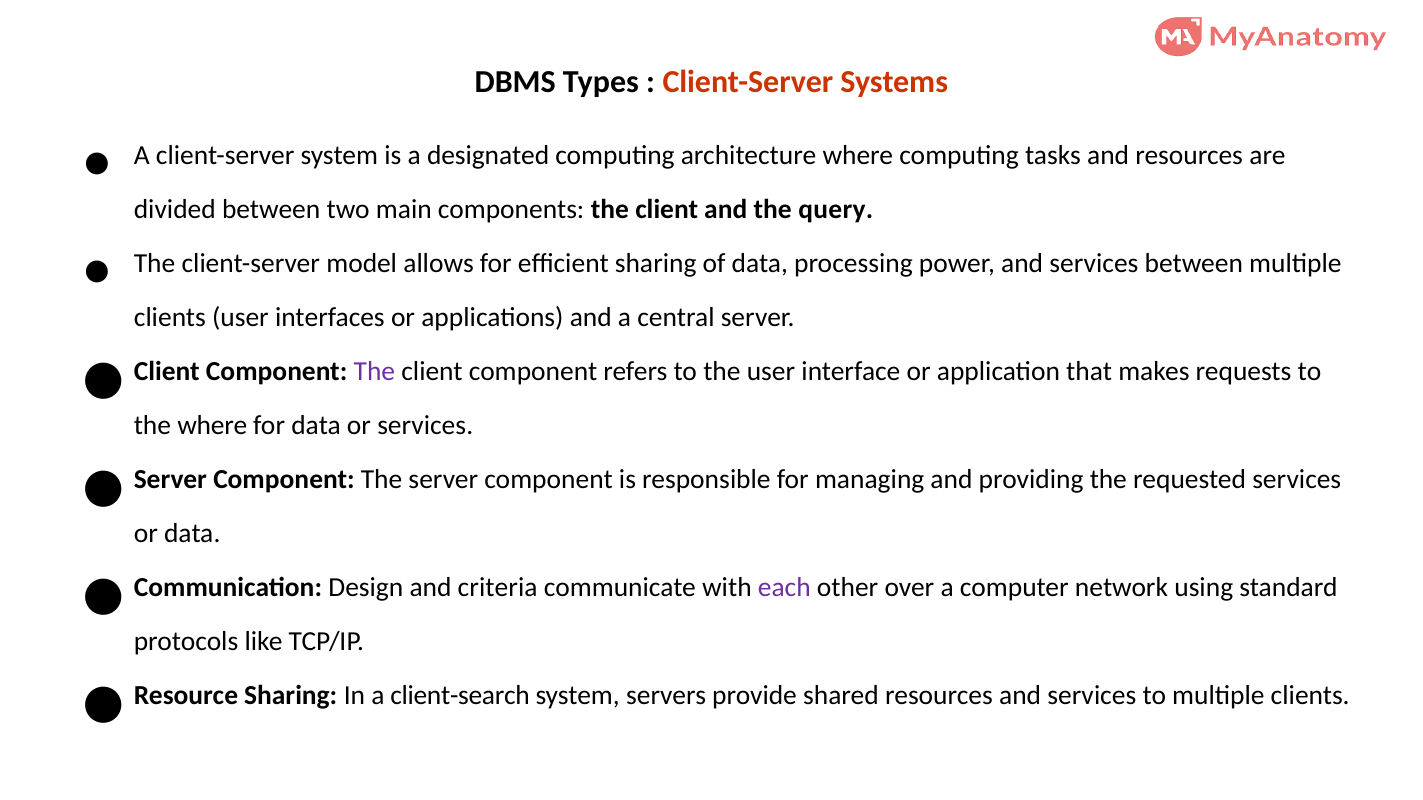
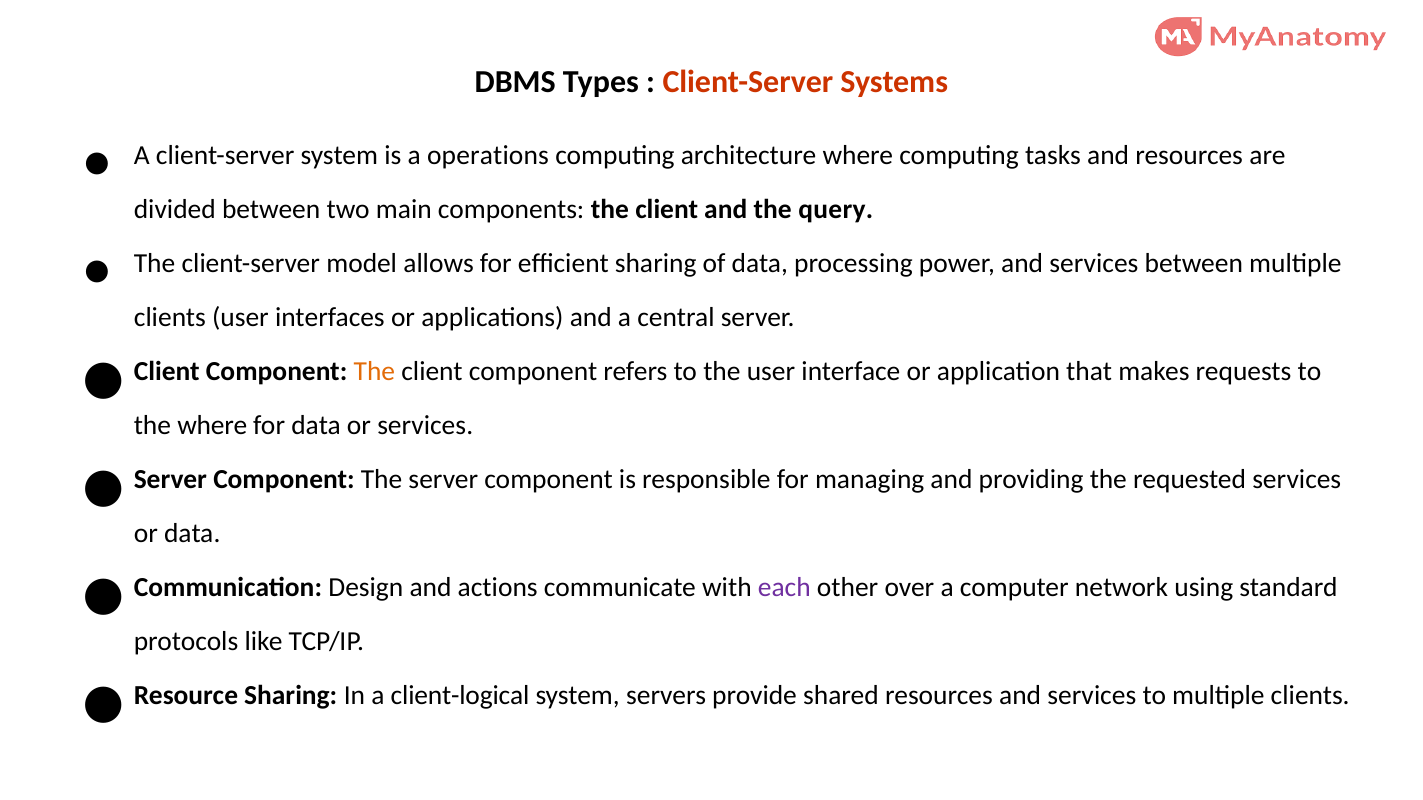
designated: designated -> operations (488, 156)
The colour: purple -> orange (374, 372)
criteria: criteria -> actions (498, 588)
client-search: client-search -> client-logical (460, 696)
